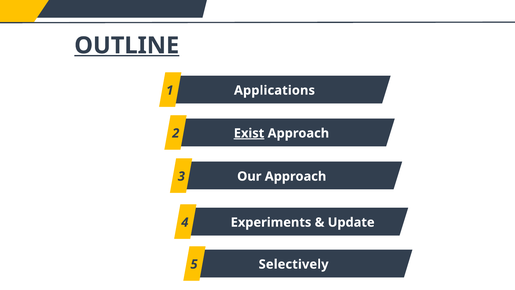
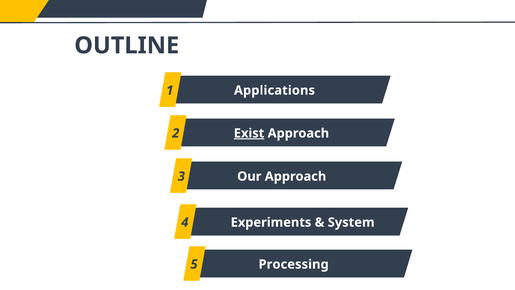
OUTLINE underline: present -> none (127, 45)
Update: Update -> System (351, 222)
Selectively: Selectively -> Processing (294, 264)
